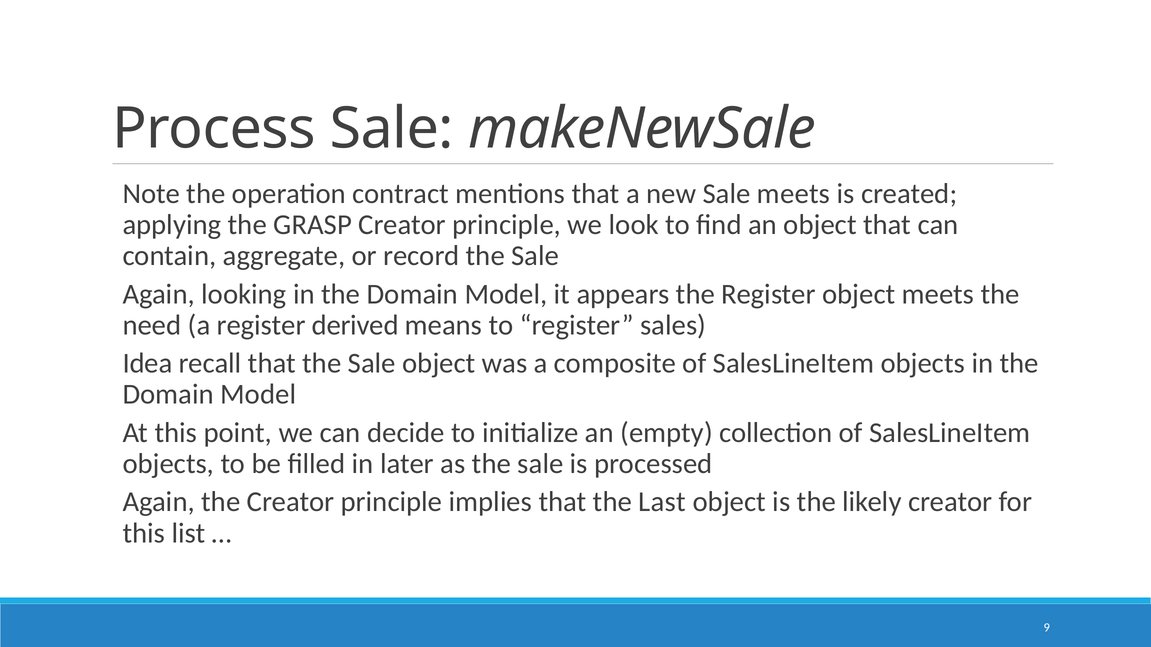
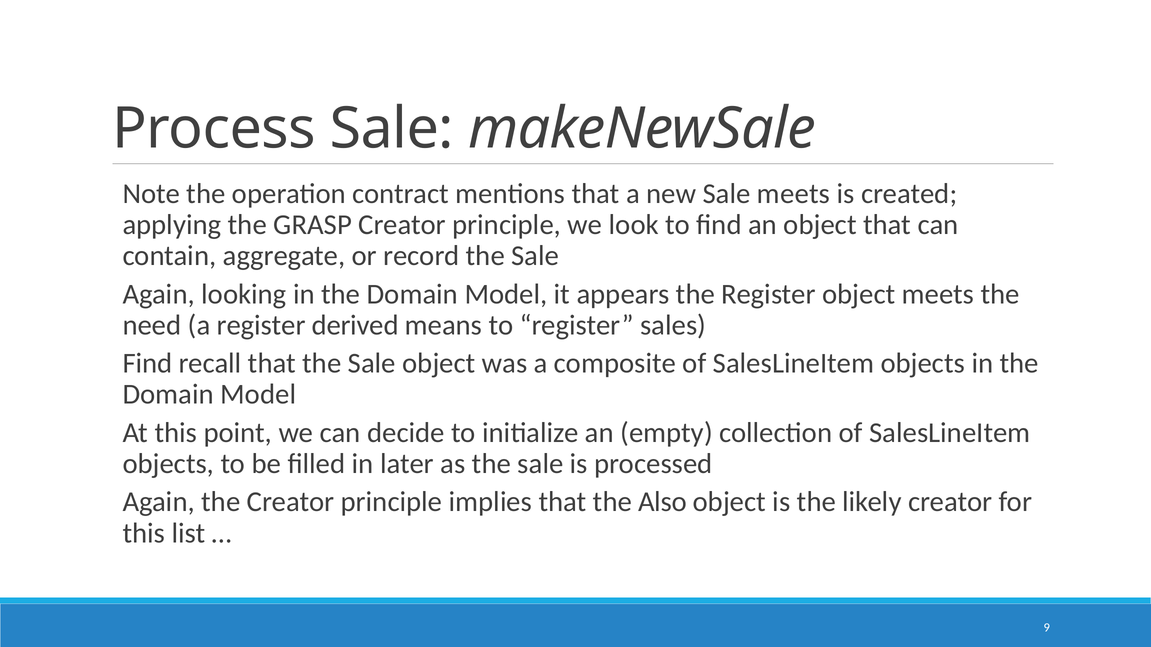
Idea: Idea -> Find (147, 364)
Last: Last -> Also (663, 502)
